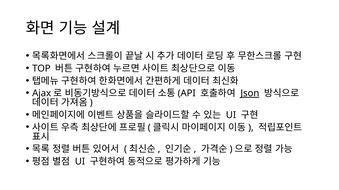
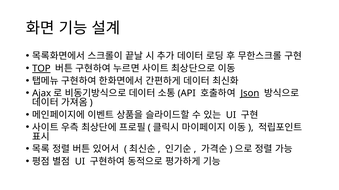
TOP underline: none -> present (41, 69)
